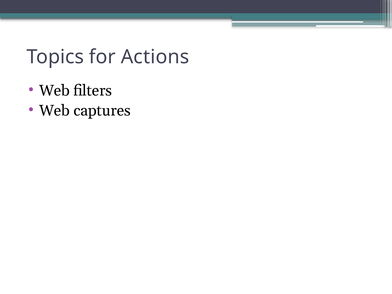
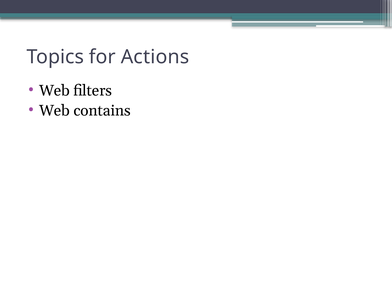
captures: captures -> contains (102, 110)
